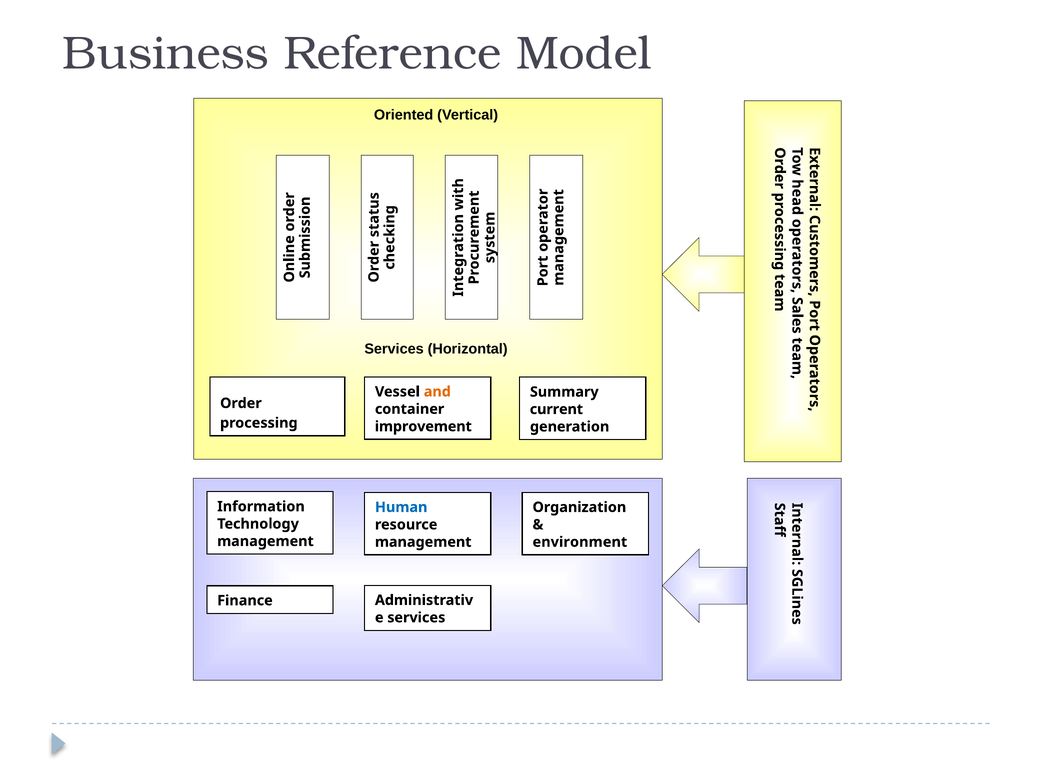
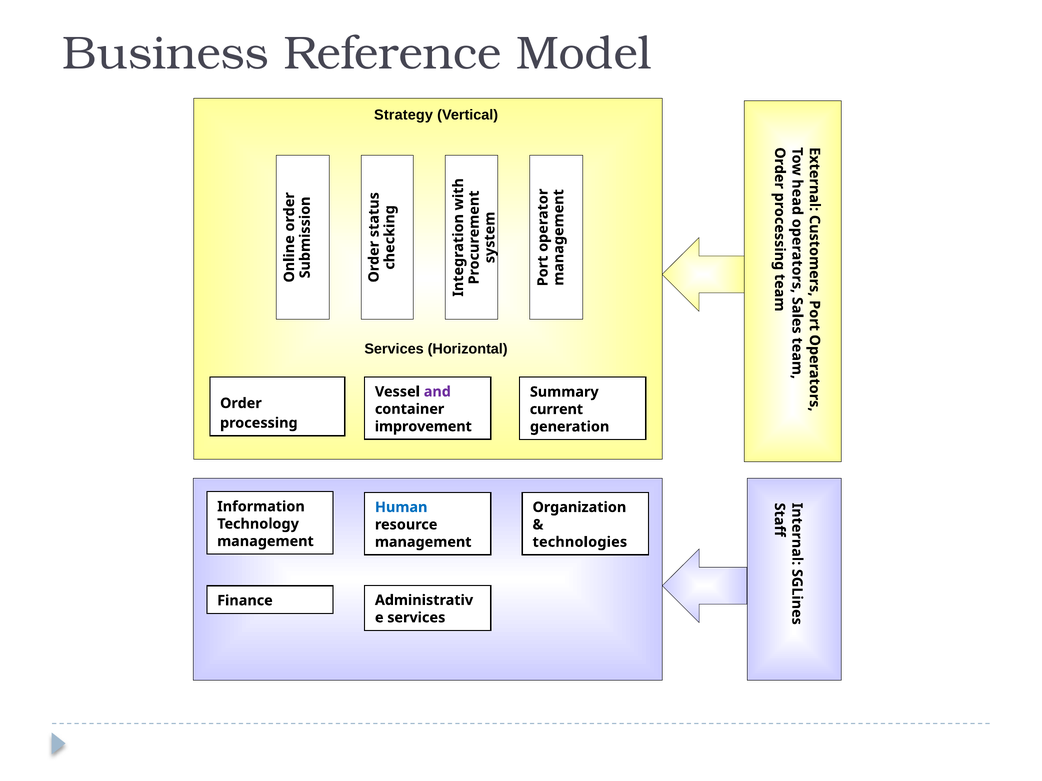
Oriented: Oriented -> Strategy (404, 115)
and colour: orange -> purple (437, 392)
environment: environment -> technologies (580, 542)
